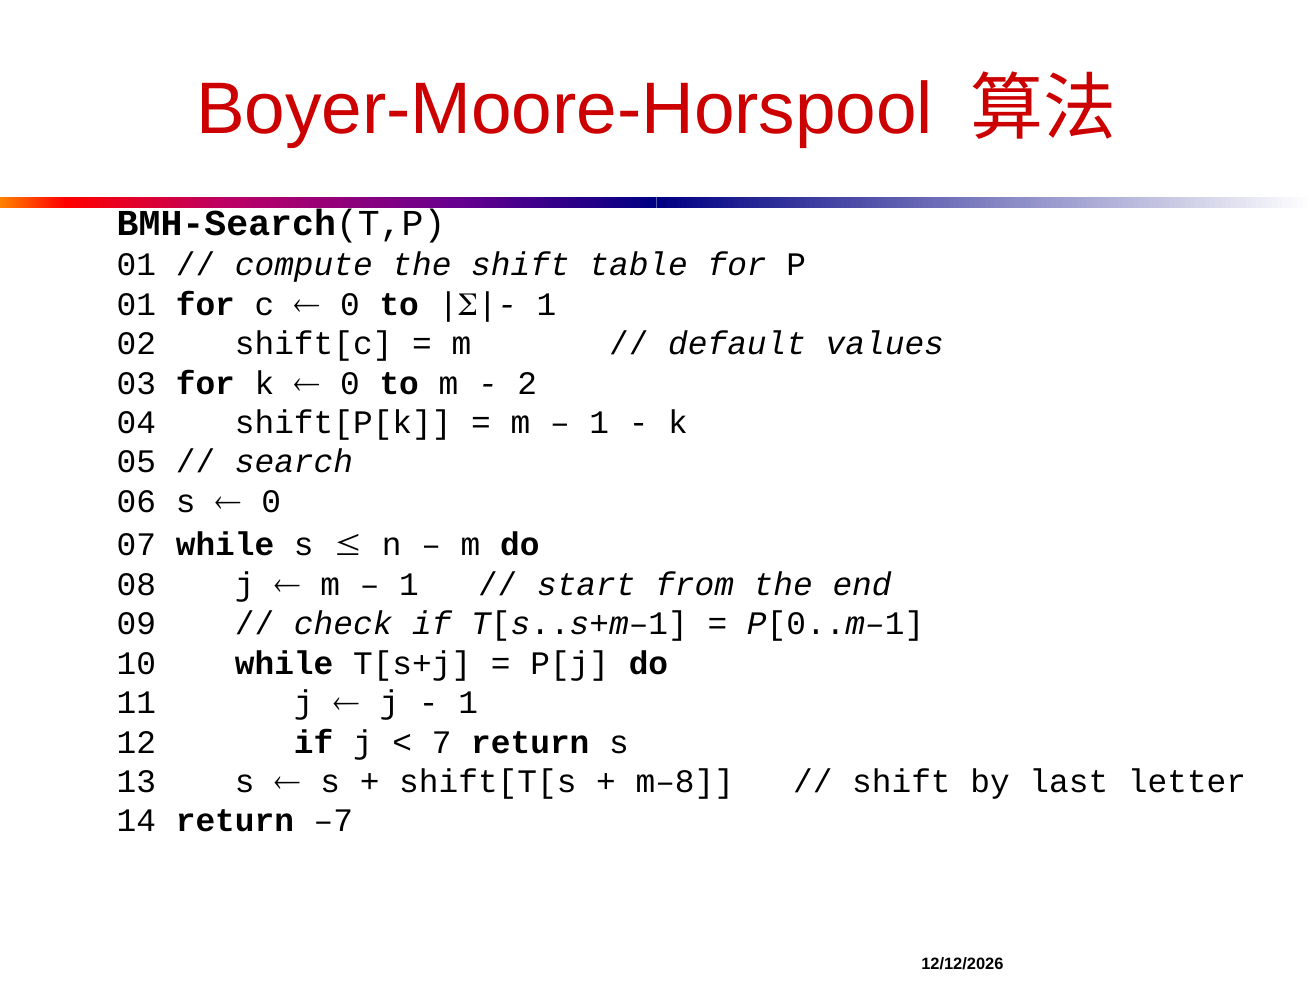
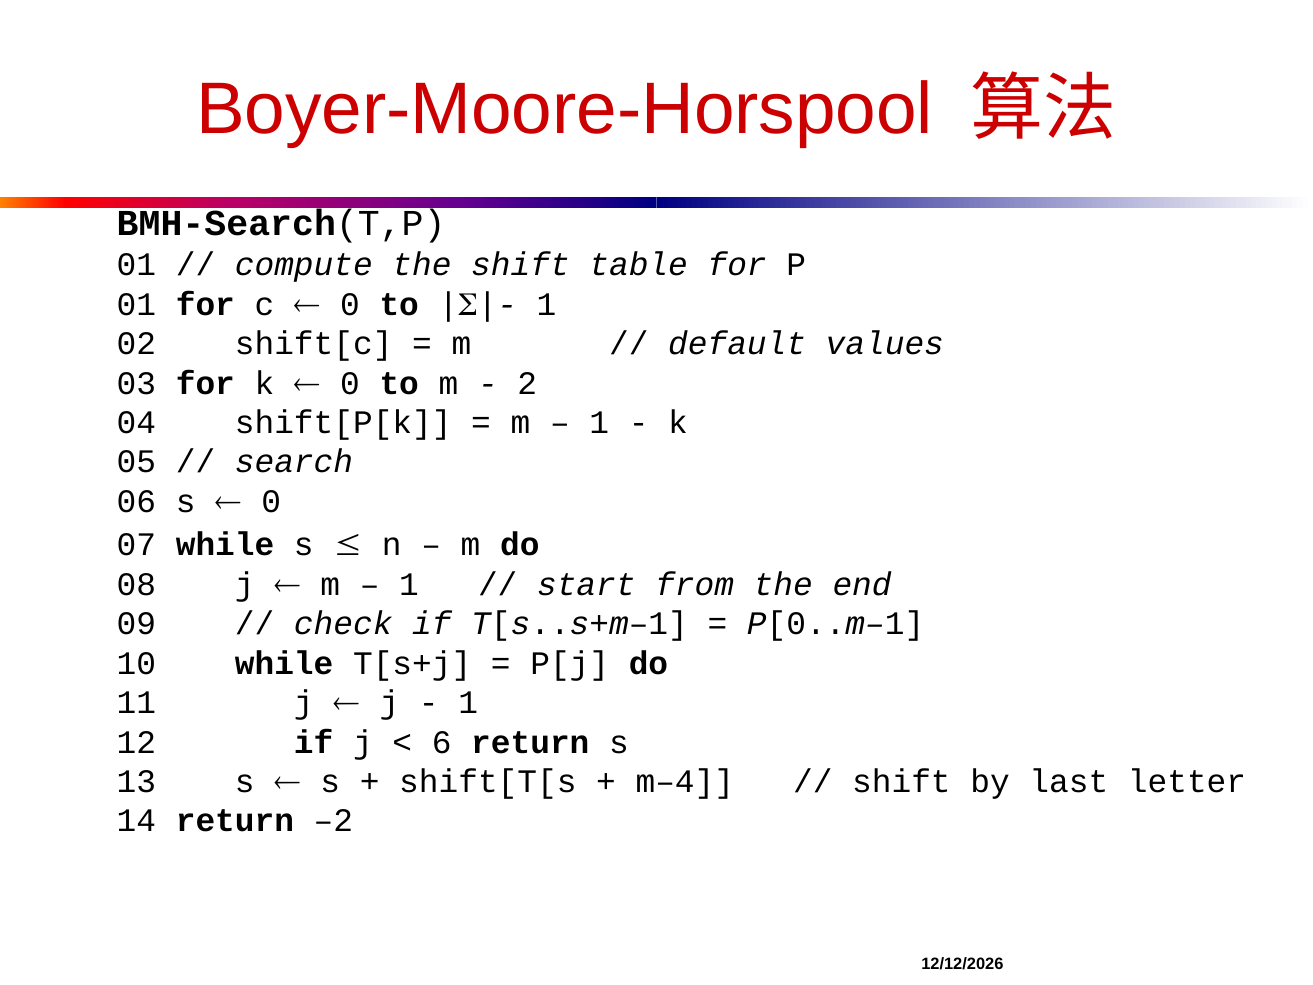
7: 7 -> 6 (442, 742)
m–8: m–8 -> m–4 (685, 781)
–7: –7 -> –2 (333, 821)
